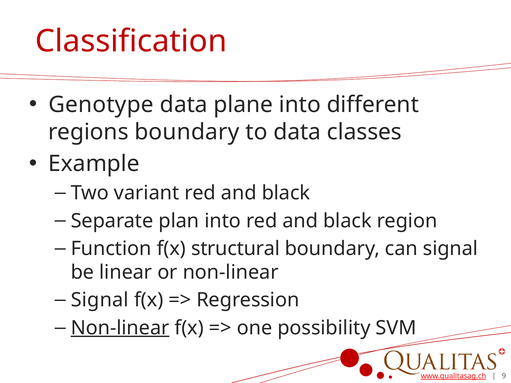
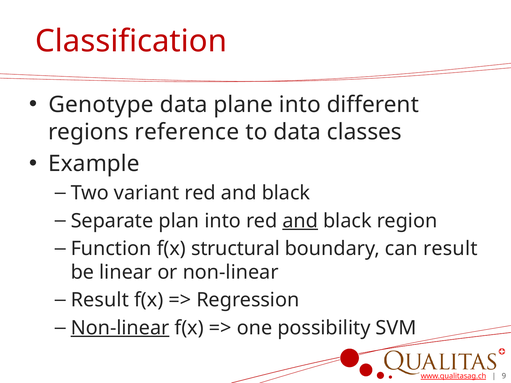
regions boundary: boundary -> reference (187, 132)
and underline: none -> present (300, 221)
can signal: signal -> result (450, 249)
Signal: Signal -> Result (100, 300)
